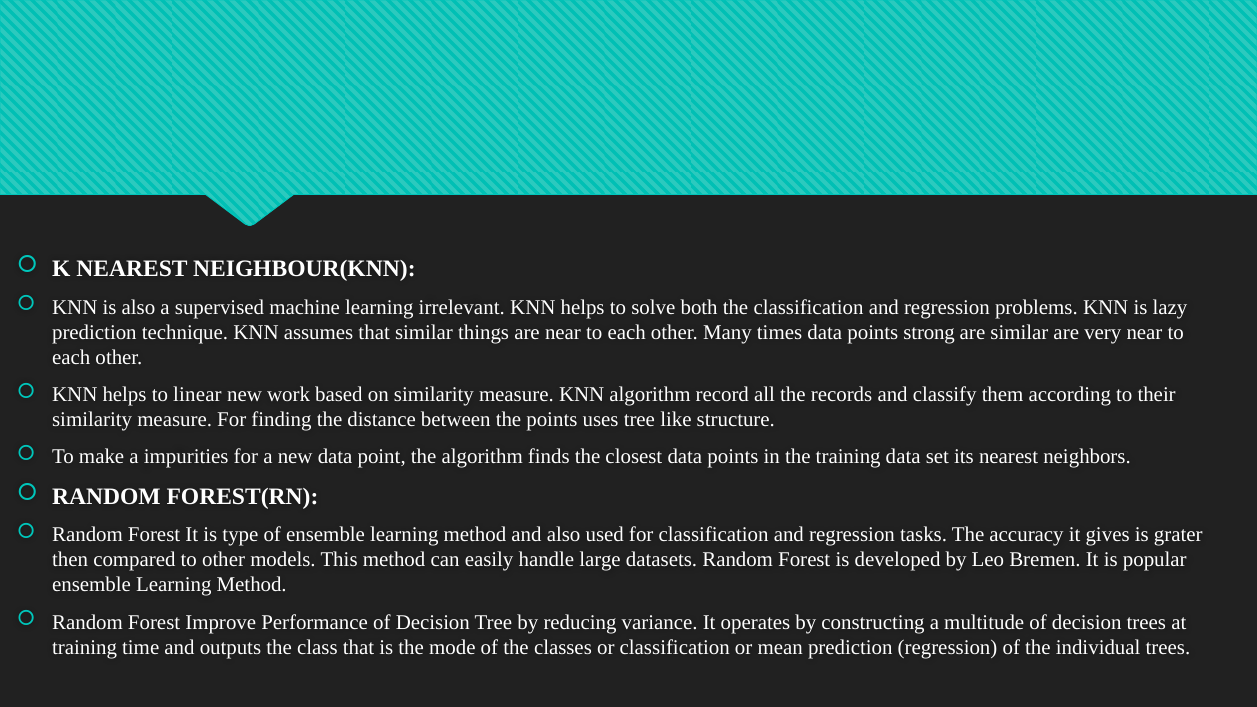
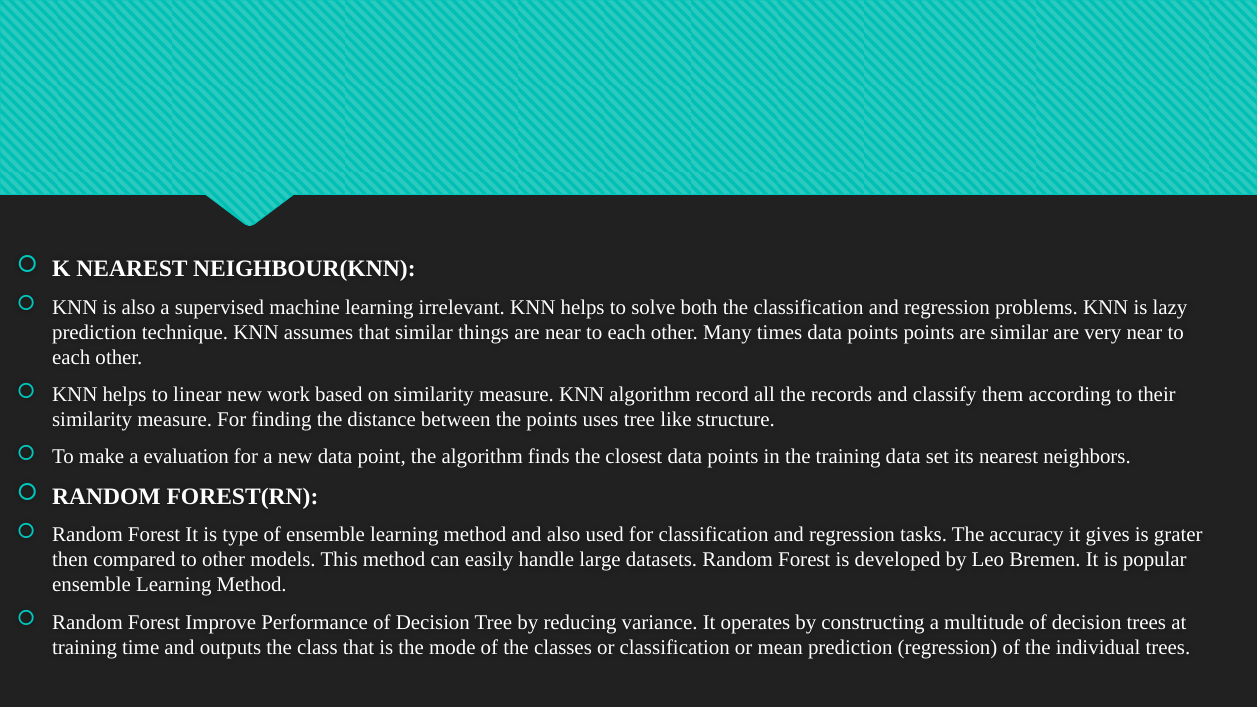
points strong: strong -> points (929, 332)
impurities: impurities -> evaluation (186, 457)
